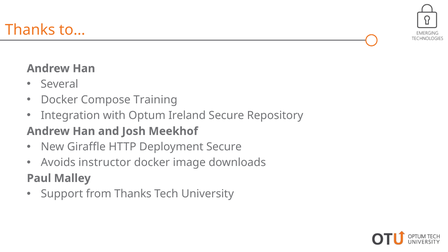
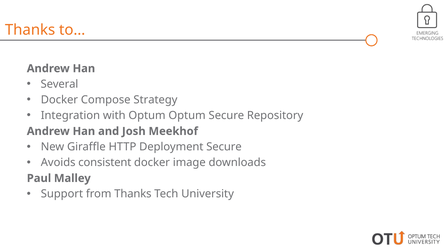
Training: Training -> Strategy (155, 100)
Optum Ireland: Ireland -> Optum (187, 116)
instructor: instructor -> consistent (105, 163)
